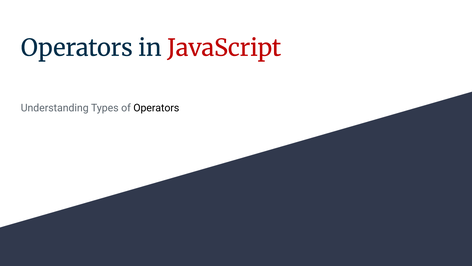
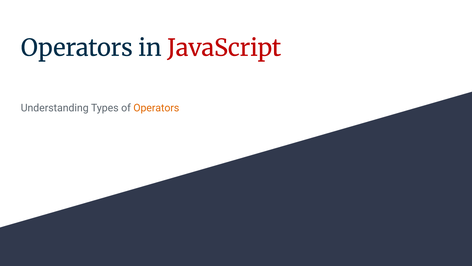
Operators colour: black -> orange (156, 108)
